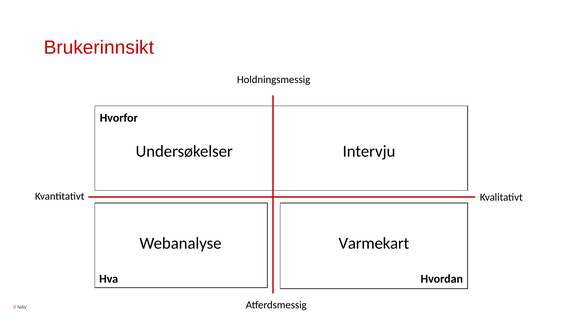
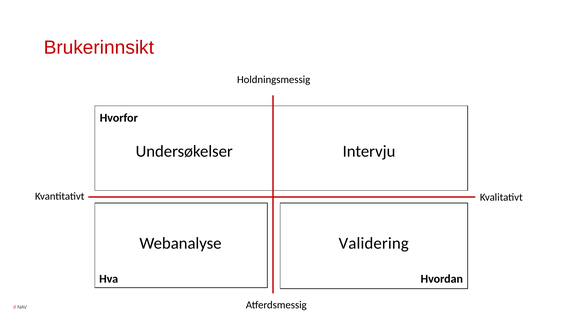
Varmekart: Varmekart -> Validering (374, 243)
